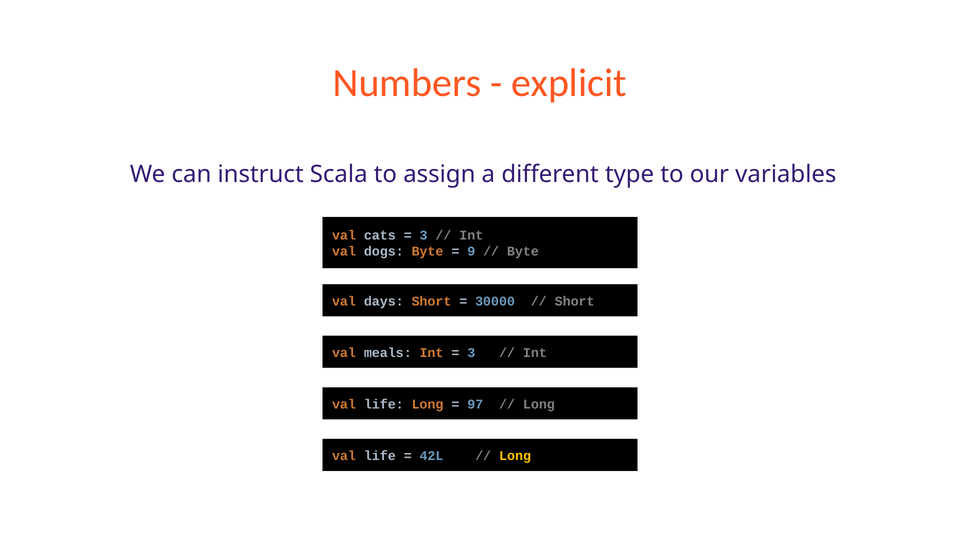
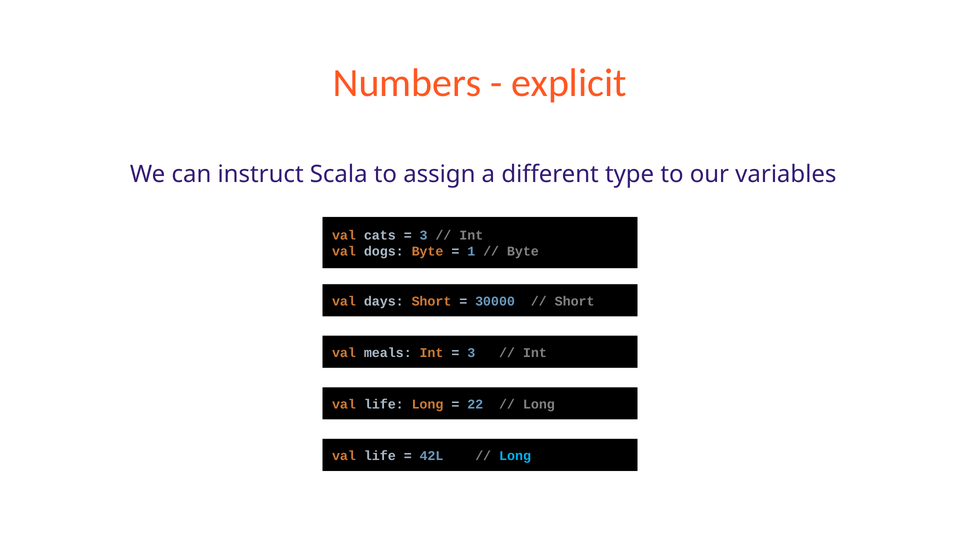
9: 9 -> 1 (471, 252)
97: 97 -> 22 (475, 404)
Long colour: yellow -> light blue (515, 456)
